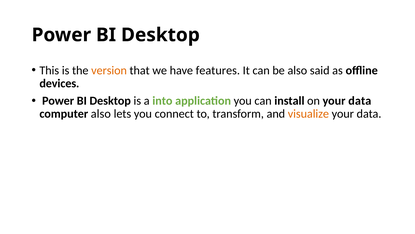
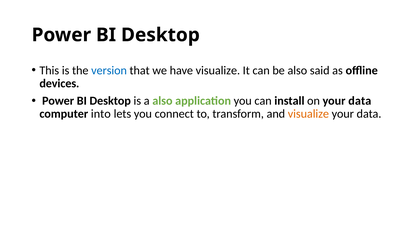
version colour: orange -> blue (109, 70)
have features: features -> visualize (218, 70)
a into: into -> also (162, 101)
computer also: also -> into (101, 114)
